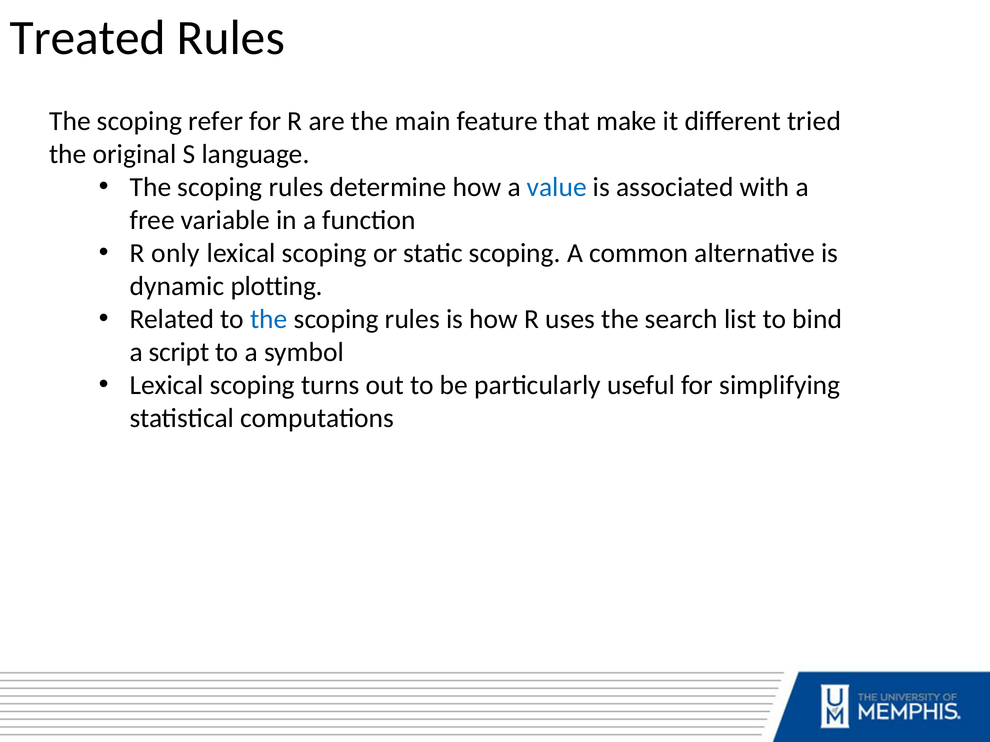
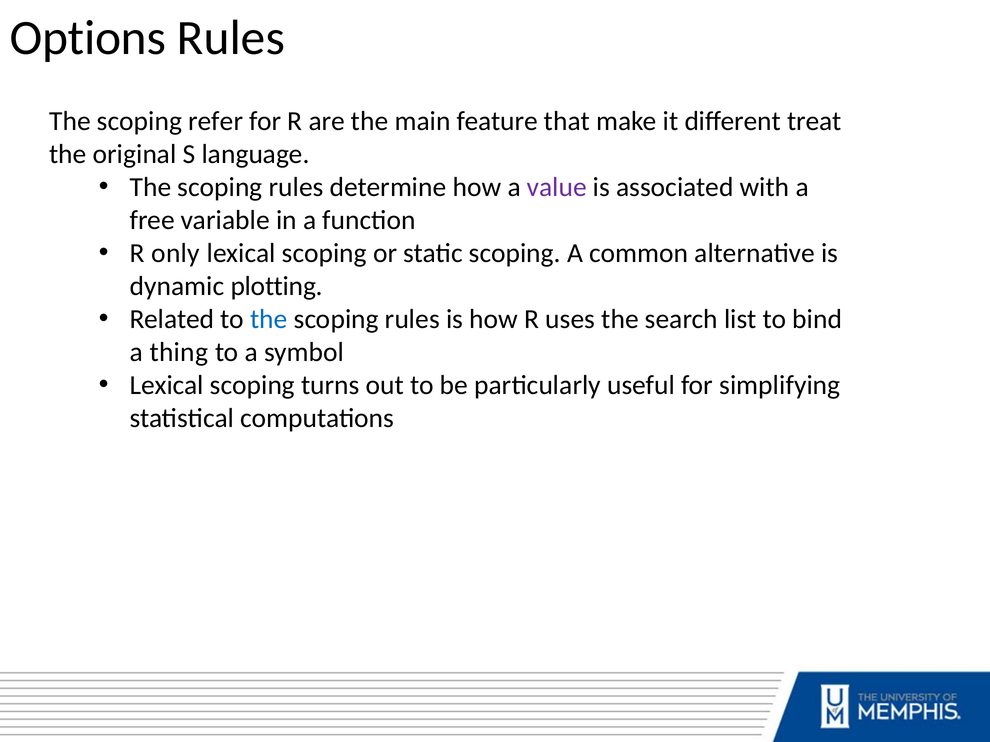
Treated: Treated -> Options (88, 38)
tried: tried -> treat (814, 121)
value colour: blue -> purple (557, 187)
script: script -> thing (179, 352)
